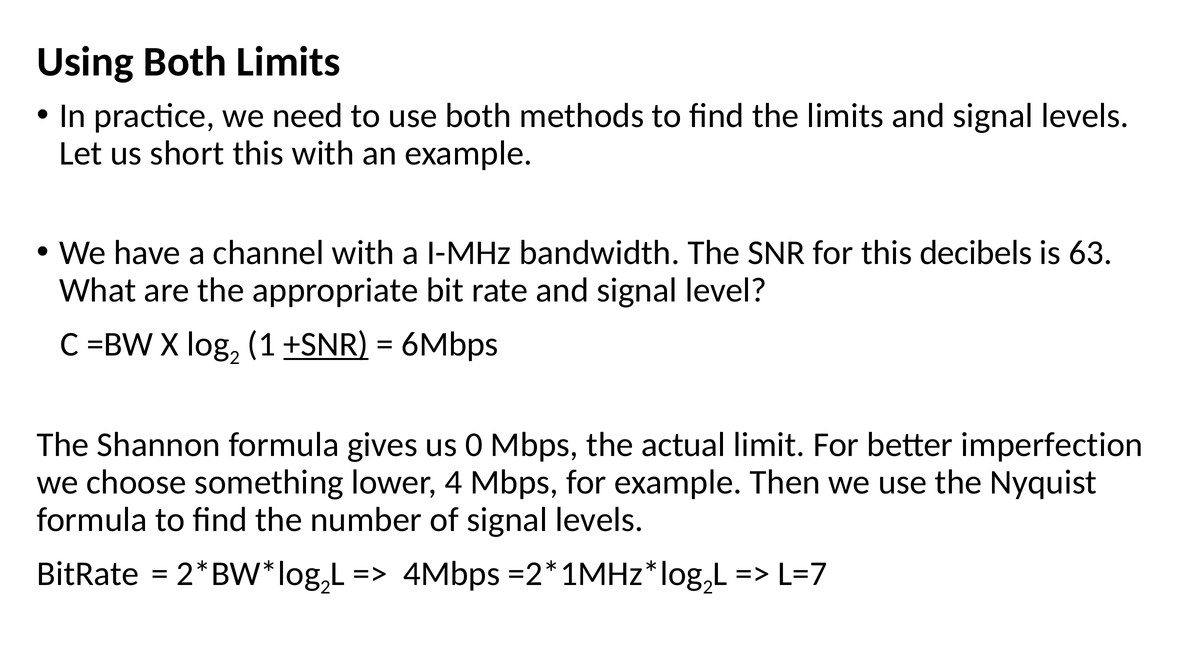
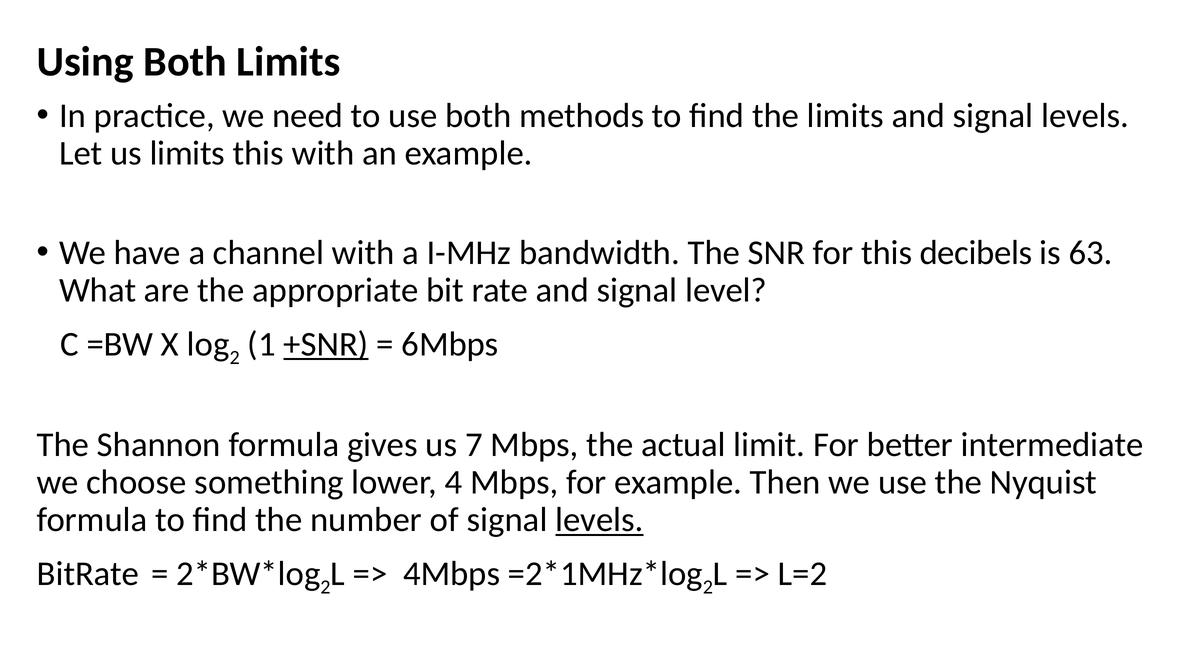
us short: short -> limits (187, 153)
0: 0 -> 7 (474, 445)
imperfection: imperfection -> intermediate (1052, 445)
levels underline: none -> present (599, 520)
L=7: L=7 -> L=2 (802, 574)
